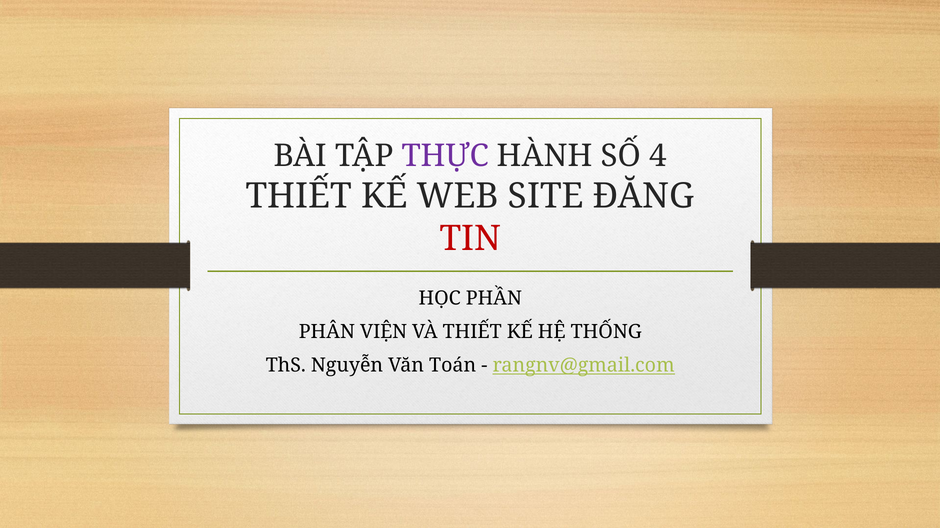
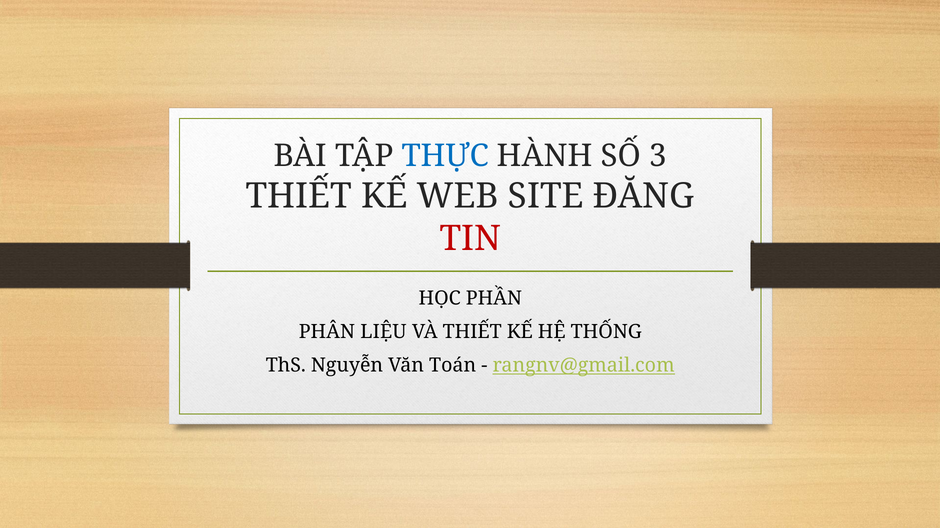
THỰC colour: purple -> blue (445, 156)
4: 4 -> 3 (658, 156)
VIỆN: VIỆN -> LIỆU (383, 332)
